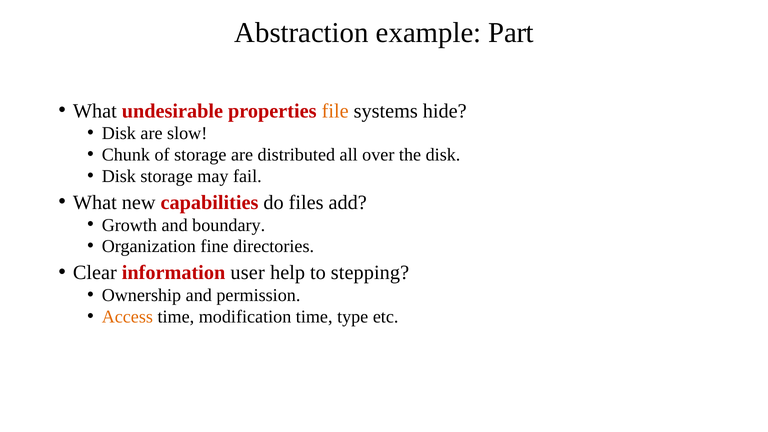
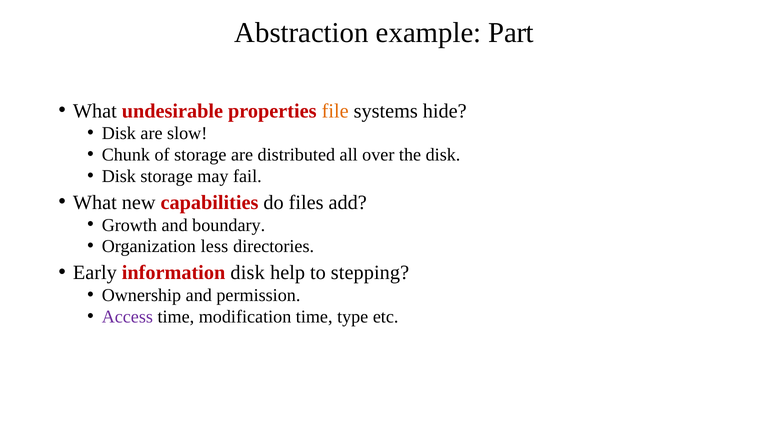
fine: fine -> less (214, 246)
Clear: Clear -> Early (95, 273)
information user: user -> disk (248, 273)
Access colour: orange -> purple (127, 317)
